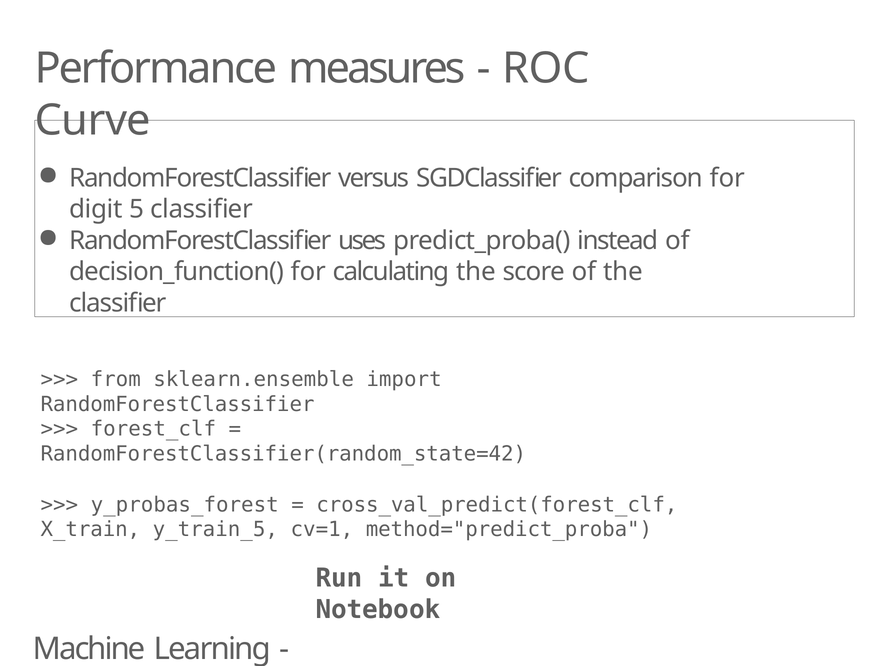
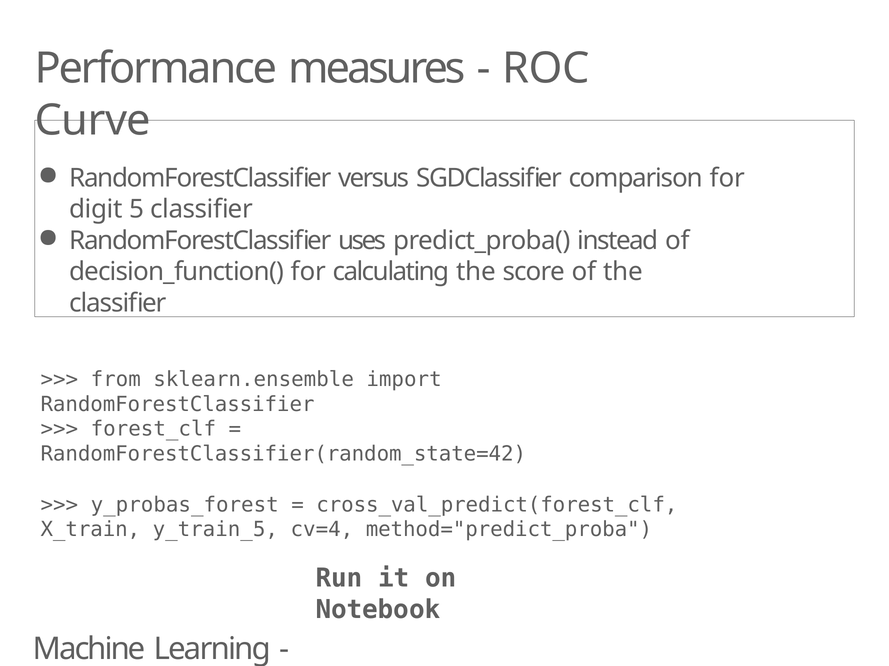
cv=1: cv=1 -> cv=4 (322, 530)
